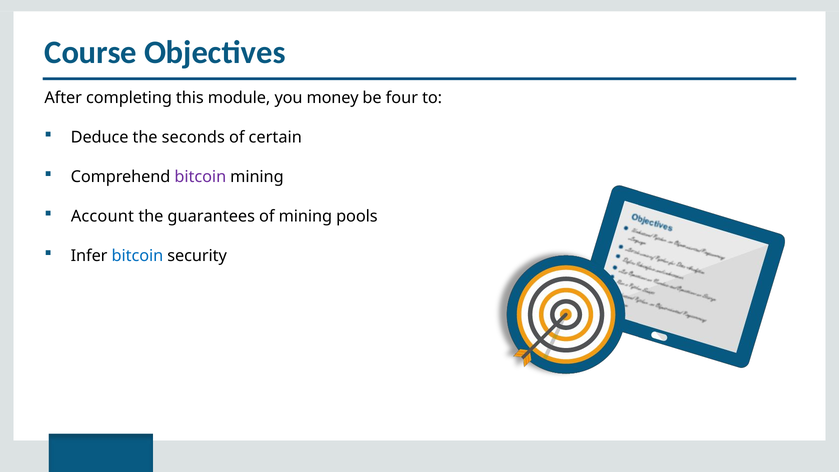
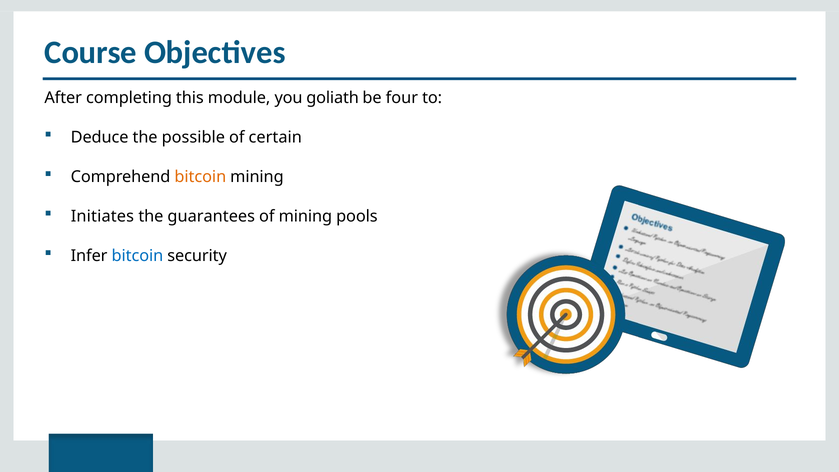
money: money -> goliath (333, 98)
seconds: seconds -> possible (193, 137)
bitcoin colour: purple -> orange (200, 177)
Account: Account -> Initiates (102, 216)
